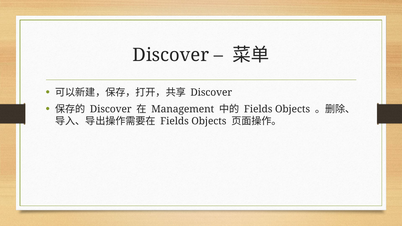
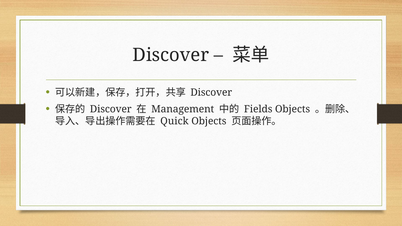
Fields: Fields -> Quick (174, 121)
